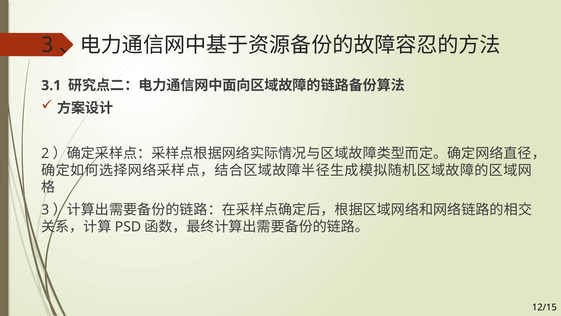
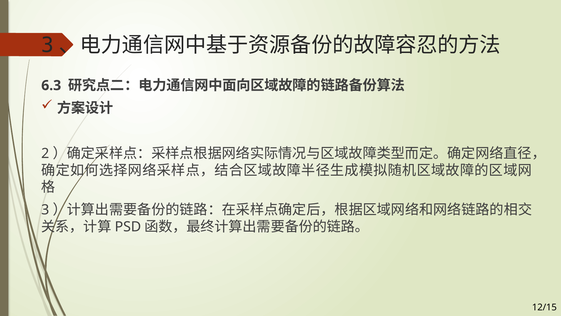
3.1: 3.1 -> 6.3 (51, 85)
